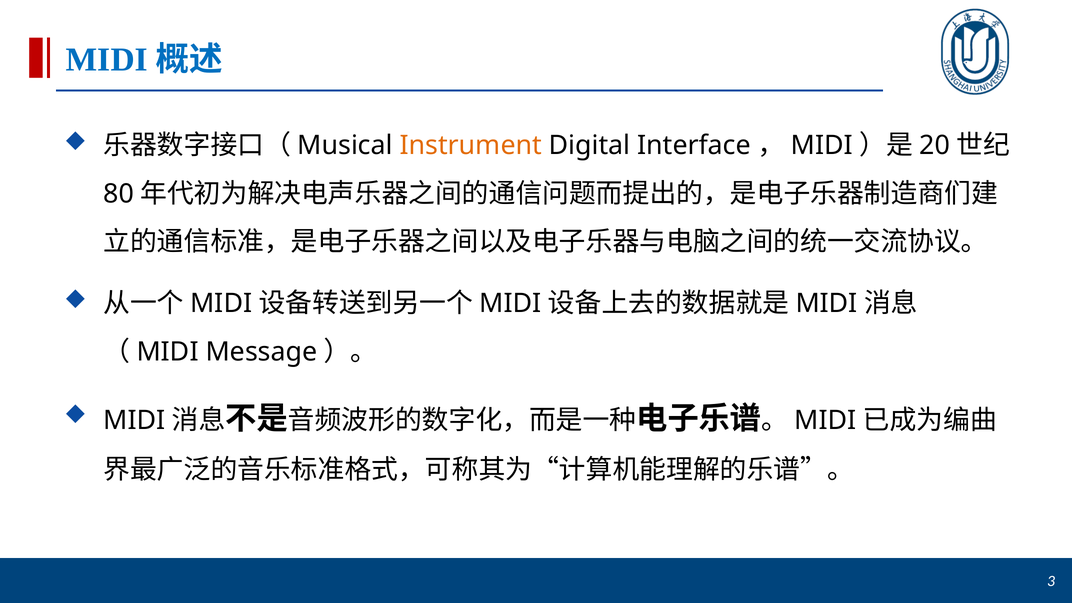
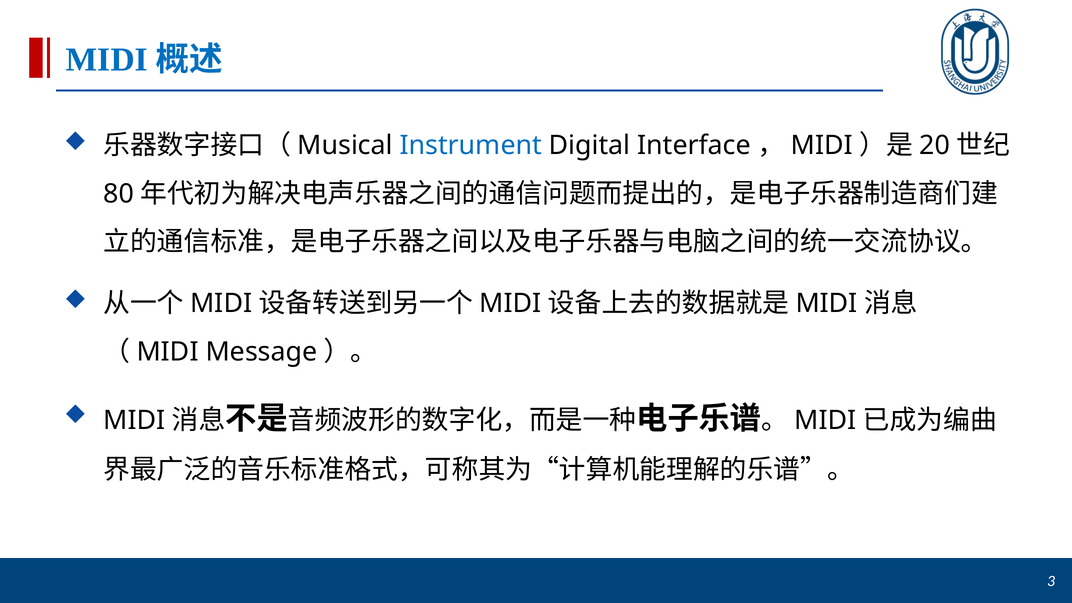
Instrument colour: orange -> blue (471, 145)
